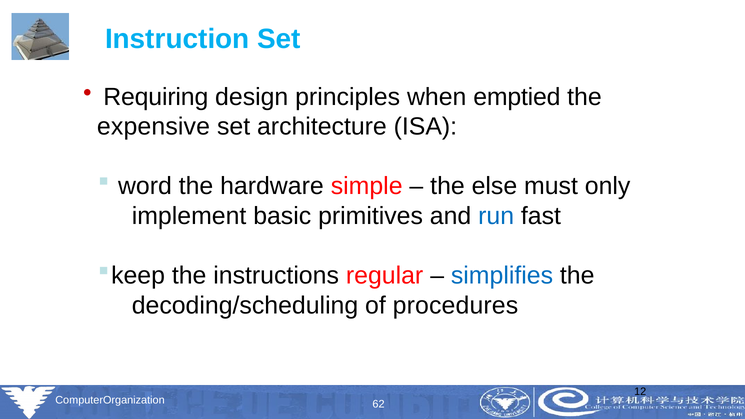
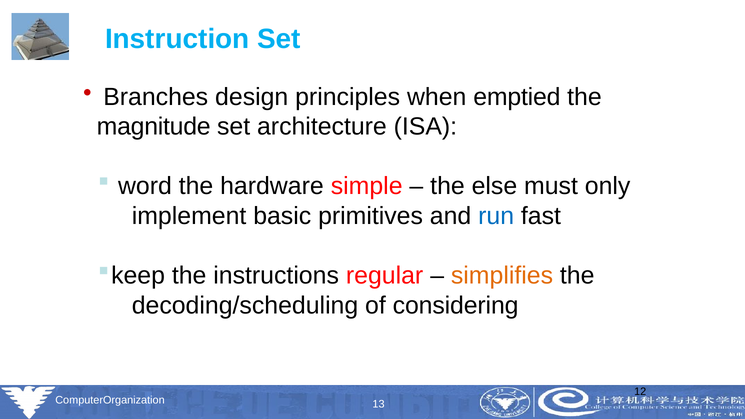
Requiring: Requiring -> Branches (156, 97)
expensive: expensive -> magnitude (154, 127)
simplifies colour: blue -> orange (502, 276)
procedures: procedures -> considering (456, 306)
62: 62 -> 13 (379, 404)
